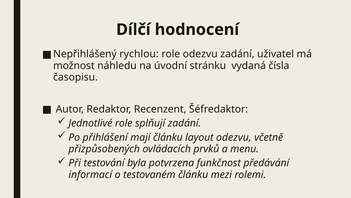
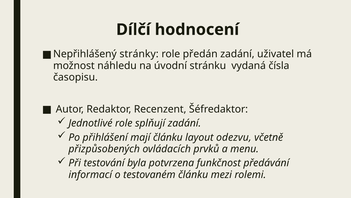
rychlou: rychlou -> stránky (139, 54)
role odezvu: odezvu -> předán (200, 54)
